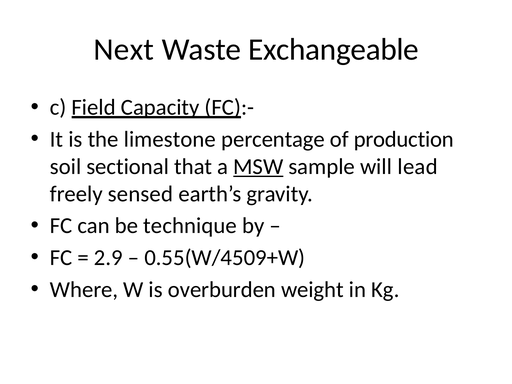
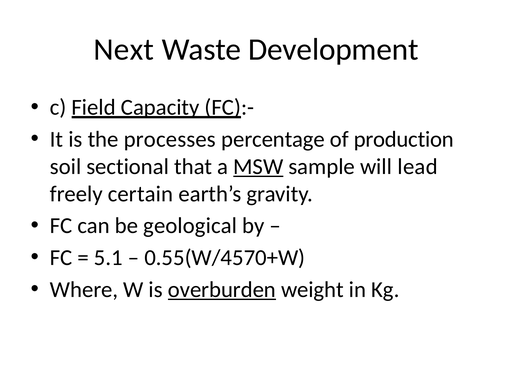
Exchangeable: Exchangeable -> Development (333, 50)
limestone: limestone -> processes (170, 139)
sensed: sensed -> certain (140, 194)
technique: technique -> geological (190, 226)
2.9: 2.9 -> 5.1 (108, 258)
0.55(W/4509+W: 0.55(W/4509+W -> 0.55(W/4570+W (225, 258)
overburden underline: none -> present (222, 290)
